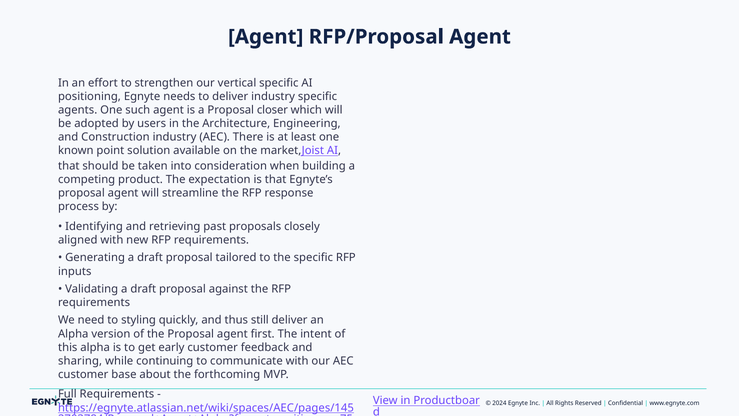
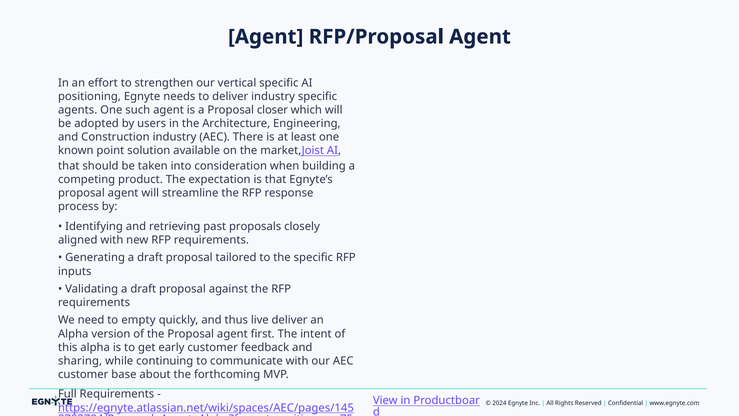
styling: styling -> empty (138, 320)
still: still -> live (260, 320)
